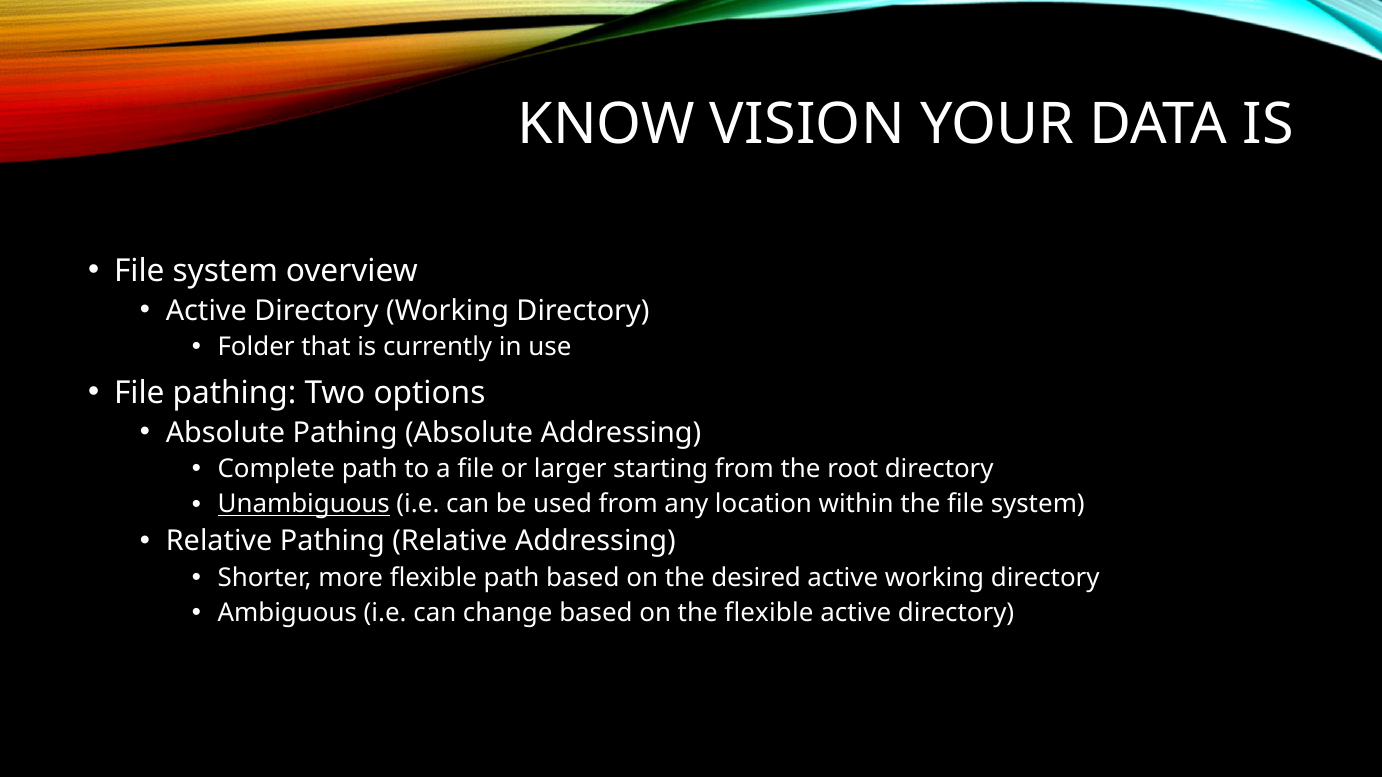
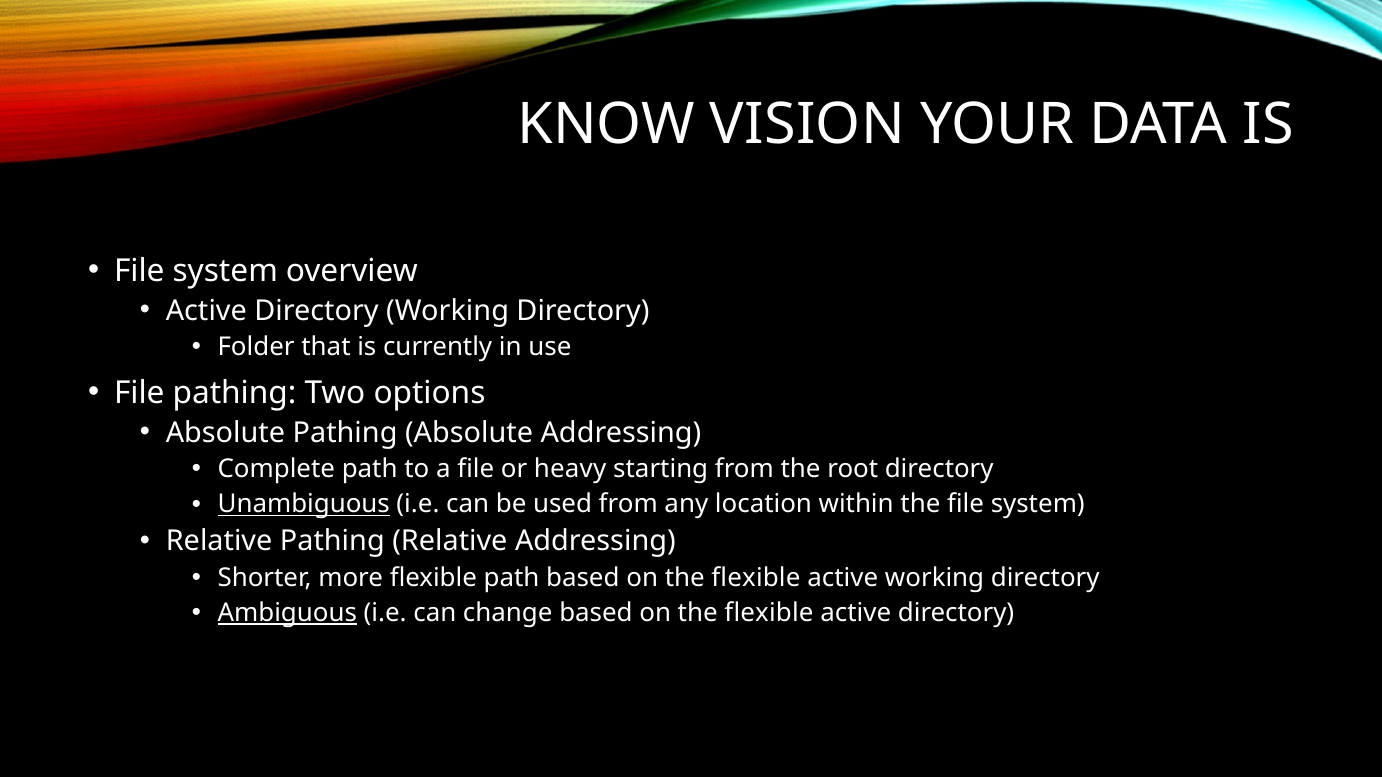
larger: larger -> heavy (570, 469)
desired: desired -> flexible (756, 578)
Ambiguous underline: none -> present (287, 613)
